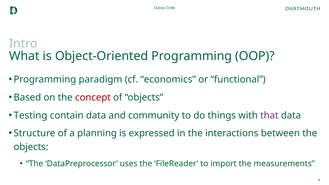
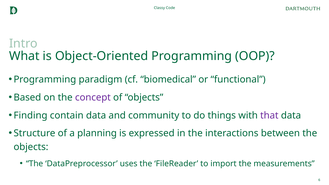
economics: economics -> biomedical (168, 80)
concept colour: red -> purple (93, 98)
Testing: Testing -> Finding (31, 115)
